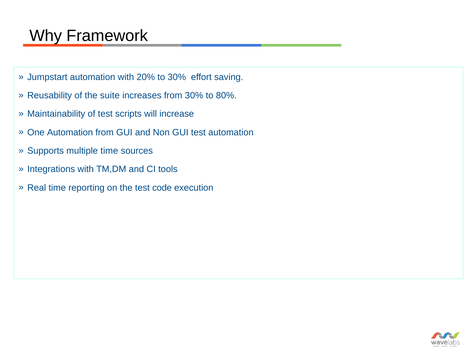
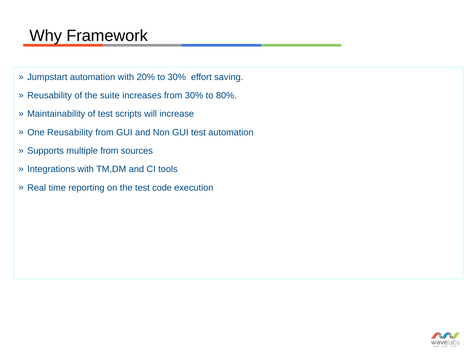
One Automation: Automation -> Reusability (70, 132)
multiple time: time -> from (109, 151)
